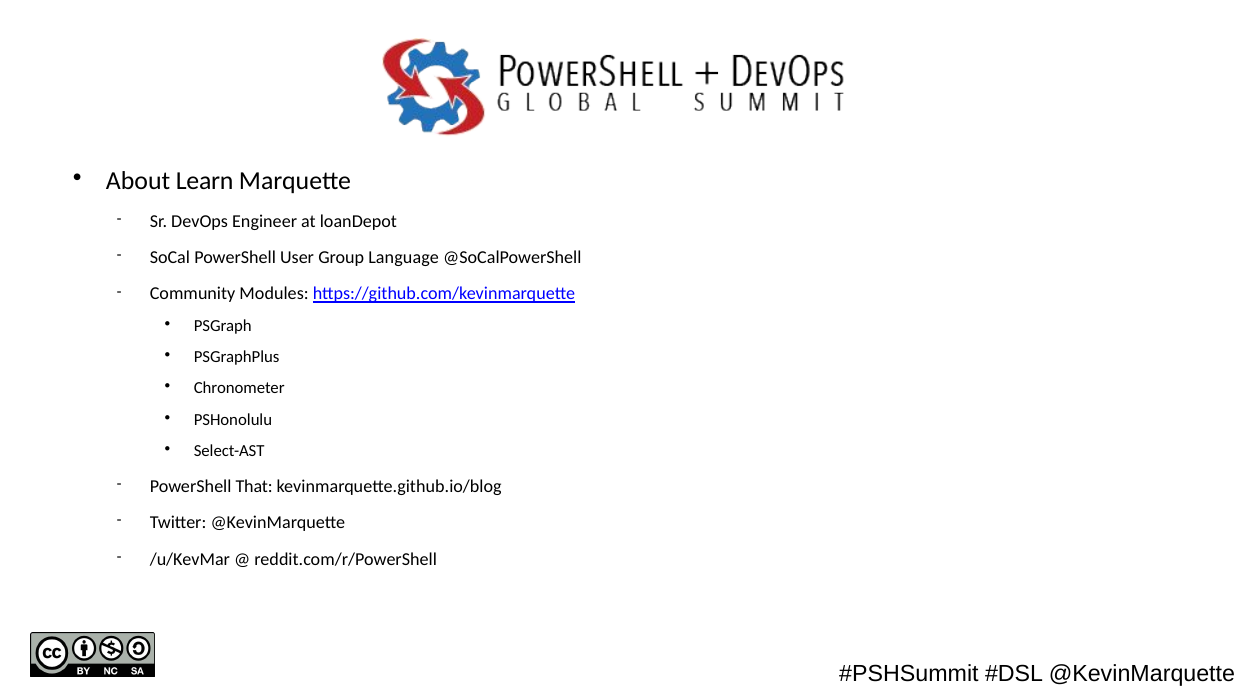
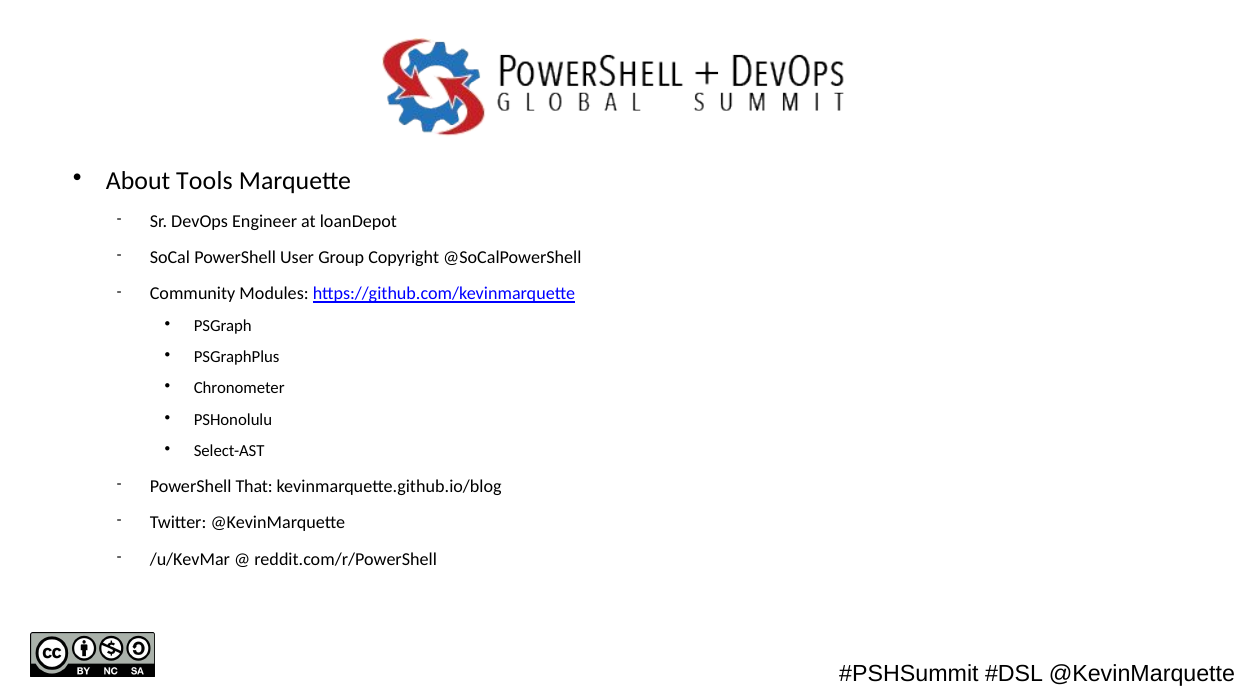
Learn: Learn -> Tools (204, 181)
Language: Language -> Copyright (404, 257)
